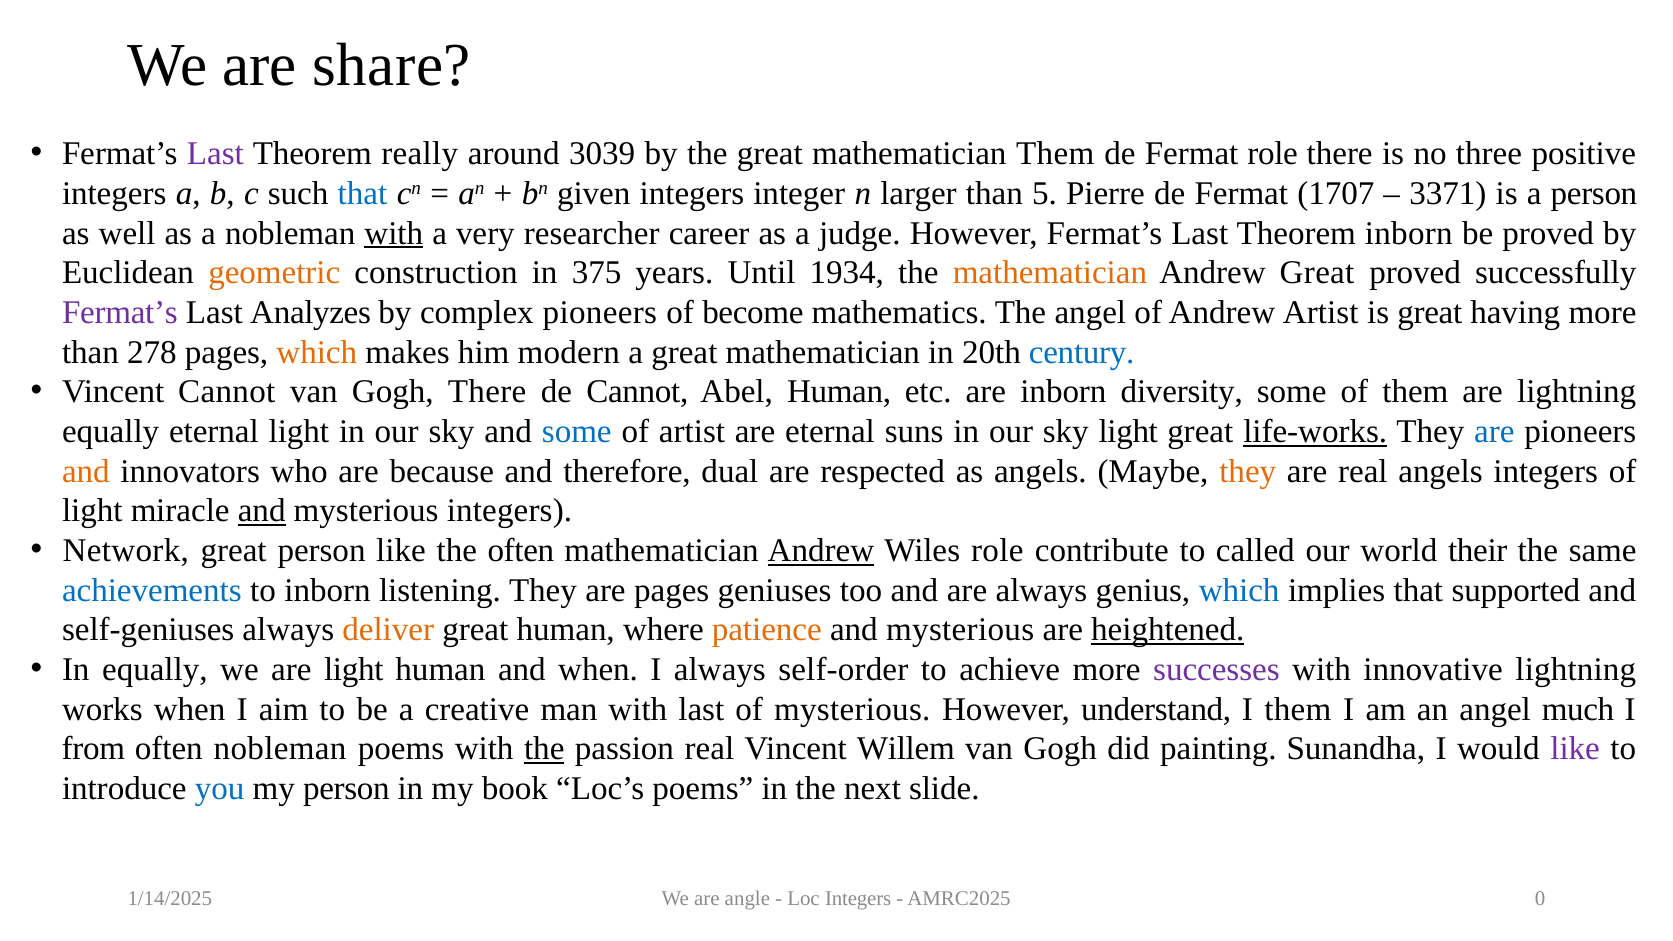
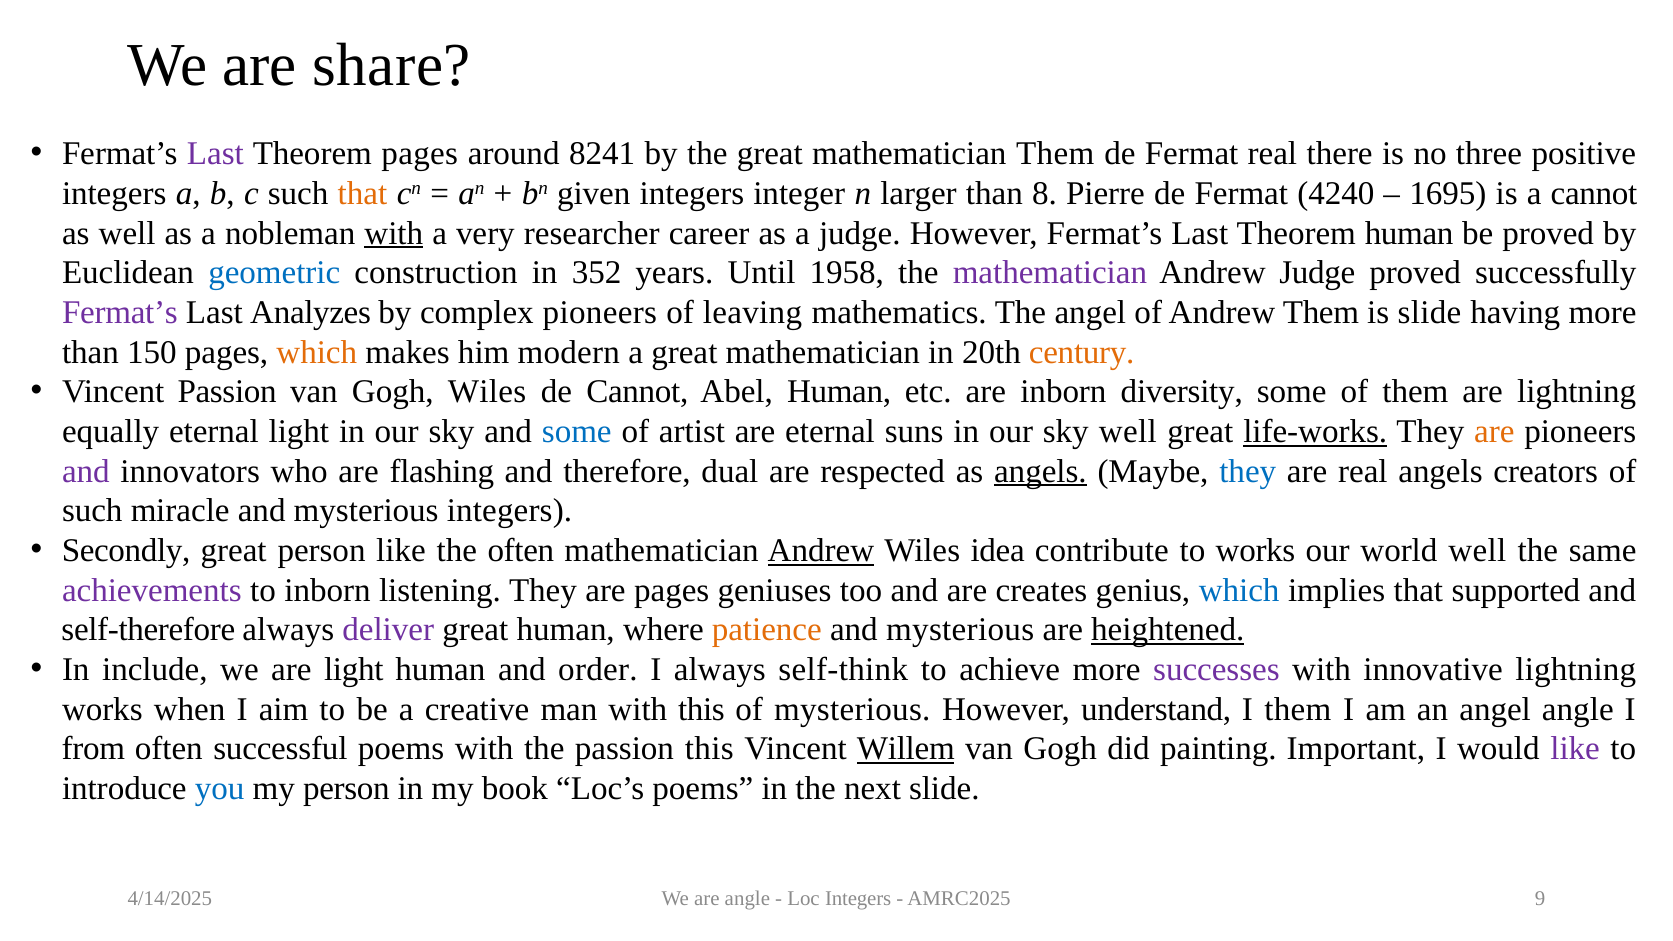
Theorem really: really -> pages (420, 154)
3039: 3039 -> 8241 (602, 154)
Fermat role: role -> real (1272, 154)
that colour: blue -> orange (362, 194)
5: 5 -> 8 (1044, 194)
1707: 1707 -> 4240 (1336, 194)
3371: 3371 -> 1695 (1448, 194)
a person: person -> cannot (1594, 194)
Theorem inborn: inborn -> human (1409, 233)
geometric colour: orange -> blue (274, 273)
375: 375 -> 352 (597, 273)
1934: 1934 -> 1958 (847, 273)
mathematician colour: orange -> purple (1050, 273)
Andrew Great: Great -> Judge (1317, 273)
become: become -> leaving (753, 313)
Andrew Artist: Artist -> Them (1321, 313)
is great: great -> slide (1430, 313)
278: 278 -> 150 (152, 352)
century colour: blue -> orange (1082, 352)
Vincent Cannot: Cannot -> Passion (227, 392)
Gogh There: There -> Wiles (487, 392)
sky light: light -> well (1128, 432)
are colour: blue -> orange (1494, 432)
and colour: orange -> purple (86, 471)
because: because -> flashing (442, 471)
angels underline: none -> present (1040, 471)
they colour: orange -> blue (1248, 471)
angels integers: integers -> creators (1546, 471)
light: light -> such (92, 511)
and underline: present -> none (262, 511)
Network: Network -> Secondly (126, 551)
Wiles role: role -> idea (998, 551)
to called: called -> works (1256, 551)
world their: their -> well (1477, 551)
achievements colour: blue -> purple (152, 590)
are always: always -> creates (1041, 590)
self-geniuses: self-geniuses -> self-therefore (148, 630)
deliver colour: orange -> purple (388, 630)
In equally: equally -> include (155, 670)
and when: when -> order (598, 670)
self-order: self-order -> self-think (843, 670)
with last: last -> this (701, 709)
angel much: much -> angle (1578, 709)
often nobleman: nobleman -> successful (280, 749)
the underline: present -> none (544, 749)
passion real: real -> this (709, 749)
Willem underline: none -> present (906, 749)
Sunandha: Sunandha -> Important (1356, 749)
1/14/2025: 1/14/2025 -> 4/14/2025 (170, 899)
0: 0 -> 9 (1540, 899)
